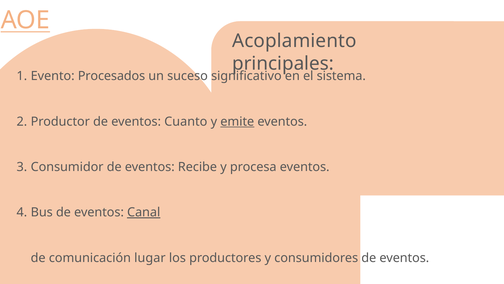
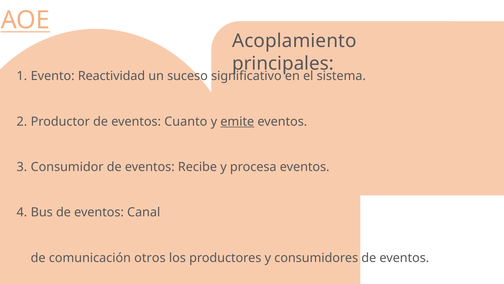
Procesados: Procesados -> Reactividad (111, 76)
Canal underline: present -> none (144, 212)
lugar: lugar -> otros (150, 257)
